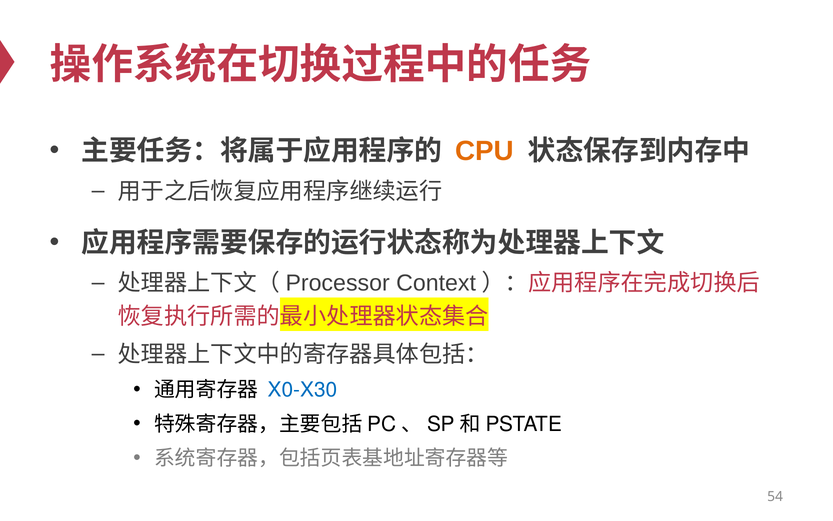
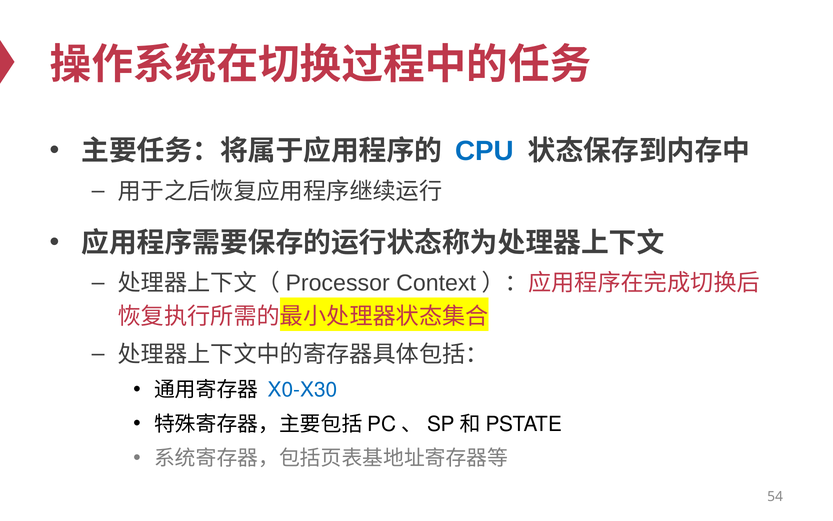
CPU colour: orange -> blue (484, 151)
